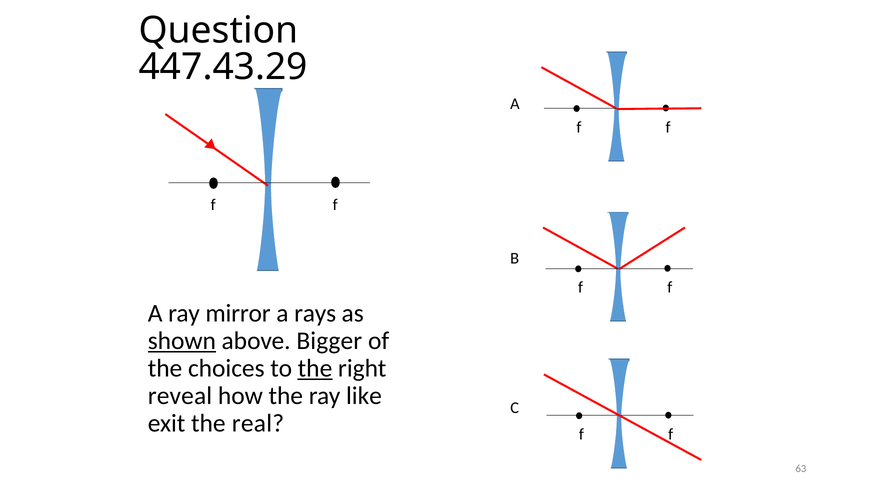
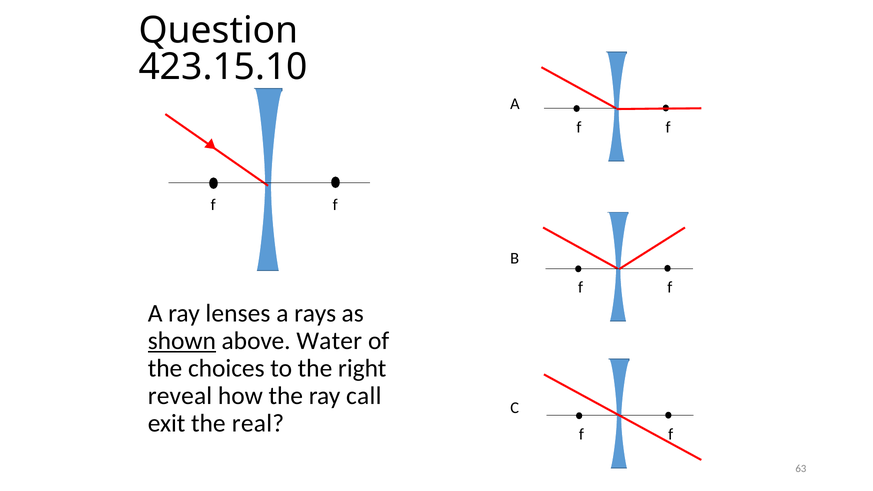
447.43.29: 447.43.29 -> 423.15.10 (223, 67)
mirror: mirror -> lenses (238, 313)
Bigger: Bigger -> Water (329, 341)
the underline: present -> none (315, 368)
like: like -> call (364, 396)
